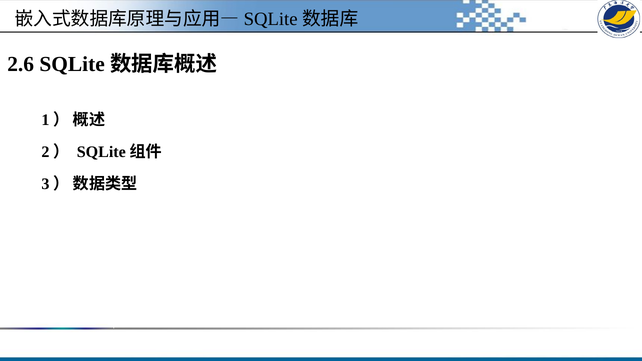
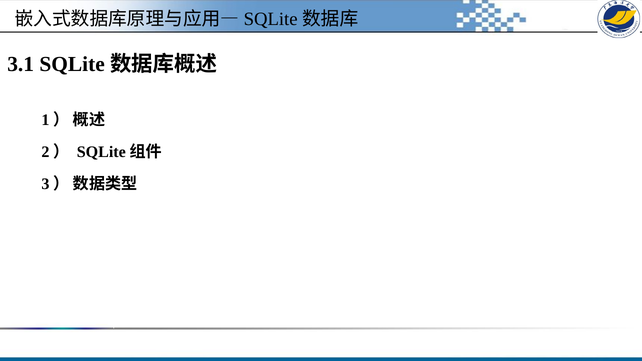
2.6: 2.6 -> 3.1 (21, 64)
